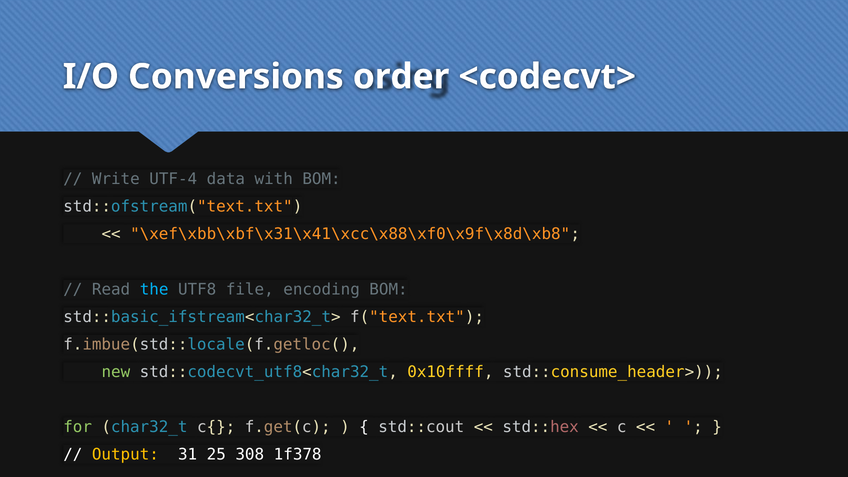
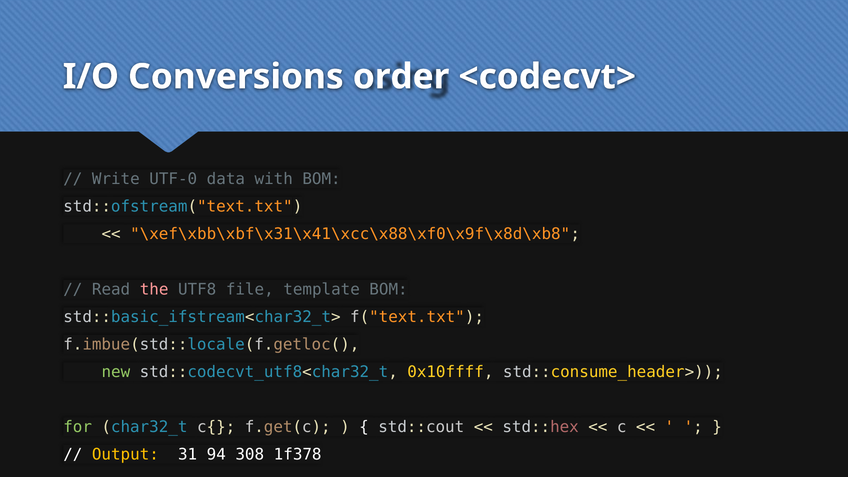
UTF-4: UTF-4 -> UTF-0 (173, 179)
the colour: light blue -> pink (154, 289)
encoding: encoding -> template (322, 289)
25: 25 -> 94 (216, 455)
